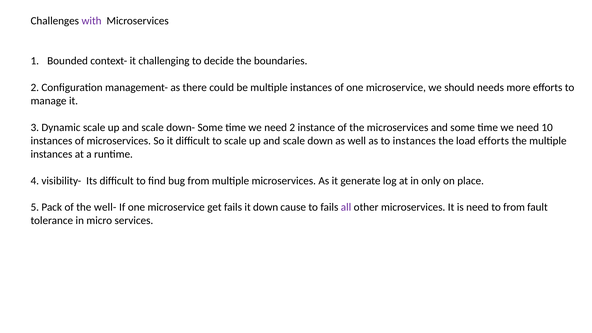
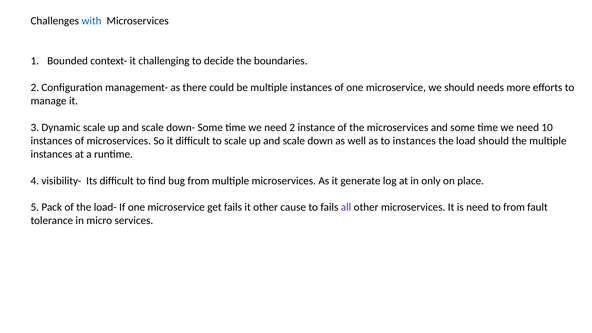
with colour: purple -> blue (92, 21)
load efforts: efforts -> should (494, 141)
well-: well- -> load- (105, 207)
it down: down -> other (266, 207)
